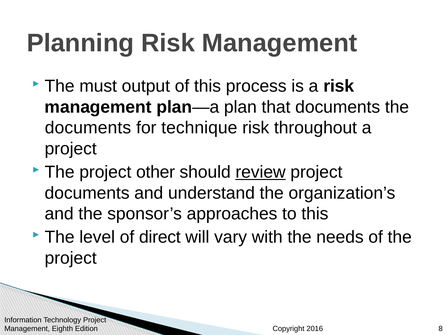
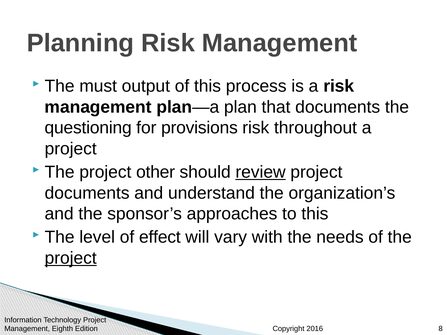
documents: documents -> questioning (88, 128)
technique: technique -> provisions (199, 128)
direct: direct -> effect (160, 237)
project underline: none -> present (71, 258)
